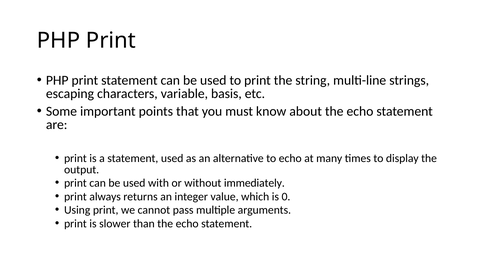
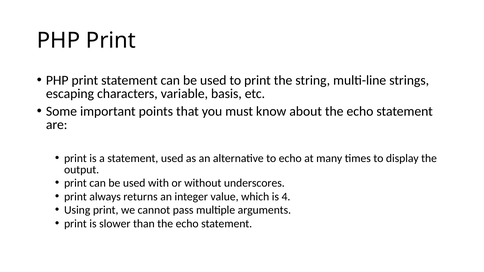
immediately: immediately -> underscores (254, 183)
0: 0 -> 4 (286, 197)
